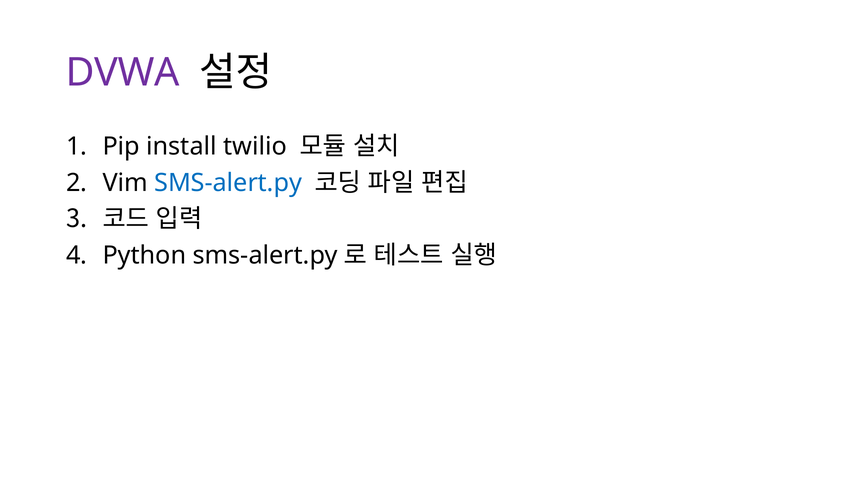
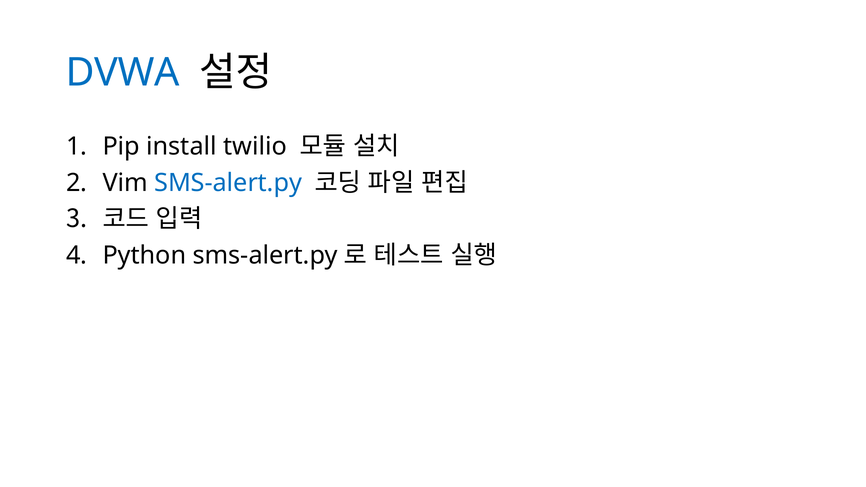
DVWA colour: purple -> blue (123, 73)
